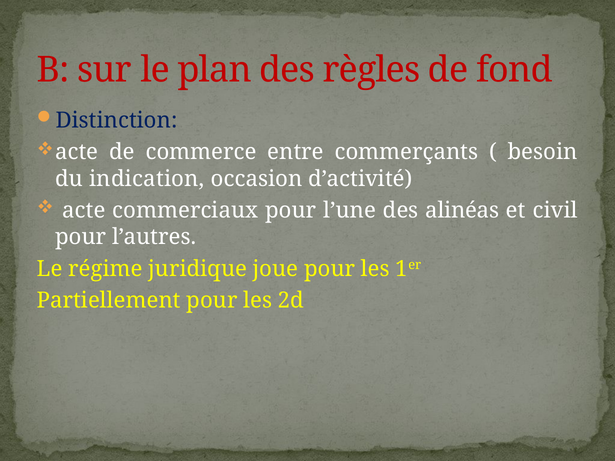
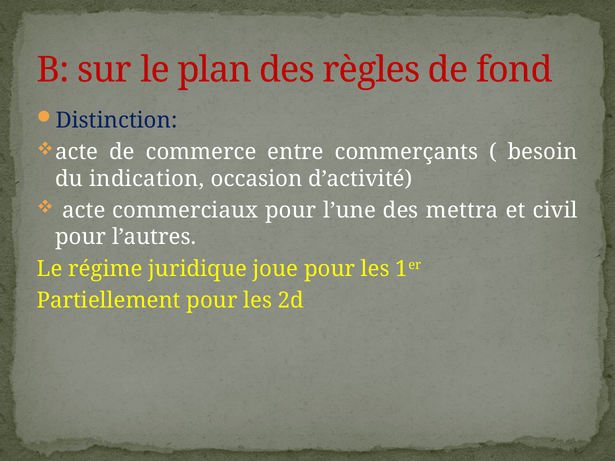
alinéas: alinéas -> mettra (462, 211)
